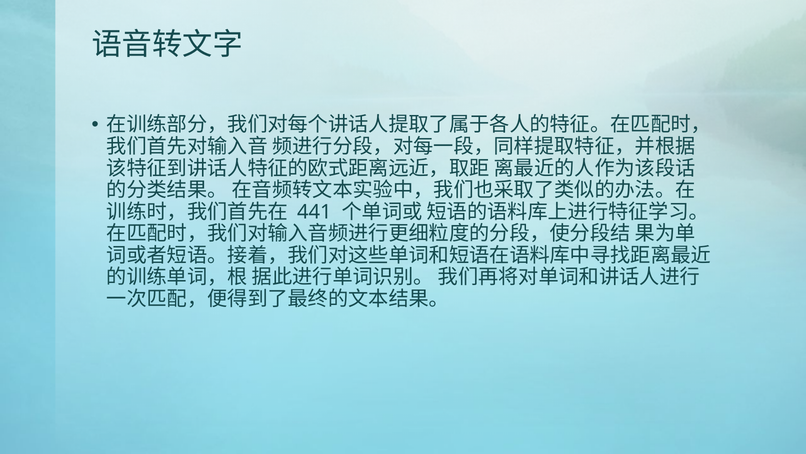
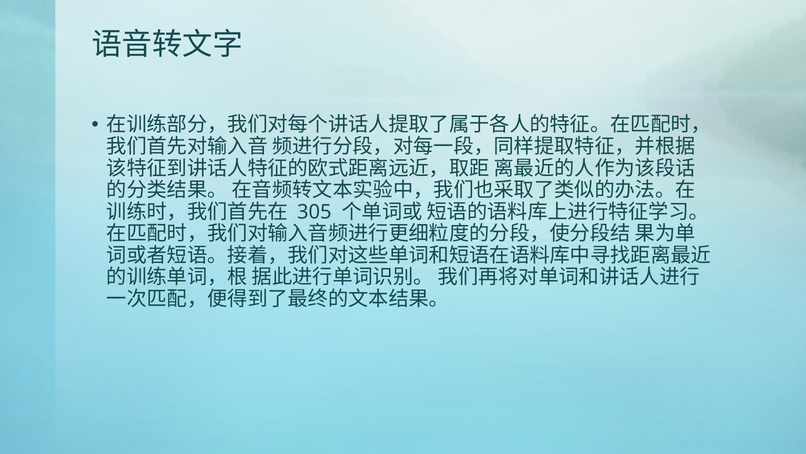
441: 441 -> 305 (314, 212)
